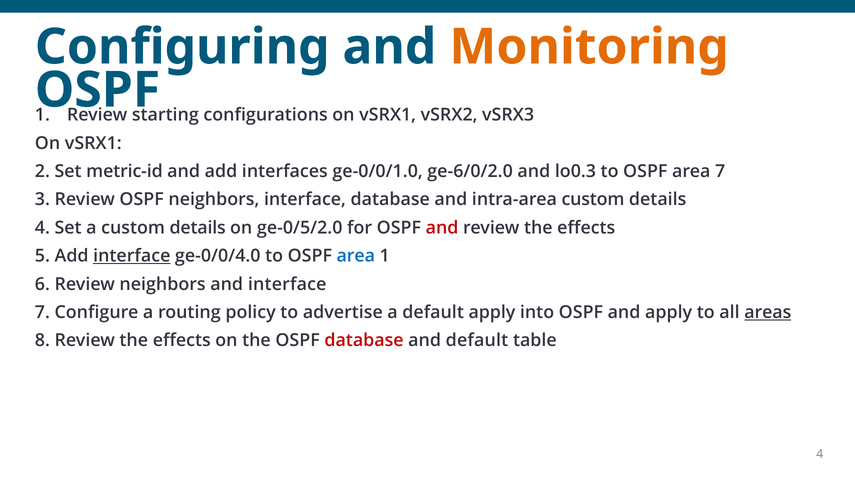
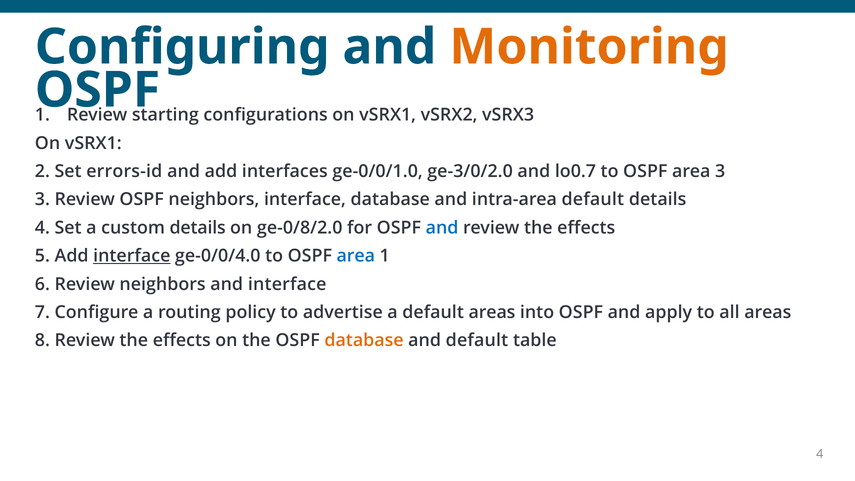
metric-id: metric-id -> errors-id (124, 171)
ge-6/0/2.0: ge-6/0/2.0 -> ge-3/0/2.0 (470, 171)
lo0.3: lo0.3 -> lo0.7 (575, 171)
area 7: 7 -> 3 (720, 171)
intra-area custom: custom -> default (593, 200)
ge-0/5/2.0: ge-0/5/2.0 -> ge-0/8/2.0 (300, 228)
and colour: red -> blue (442, 228)
default apply: apply -> areas (492, 312)
areas underline: present -> none (768, 312)
database colour: red -> orange (364, 340)
